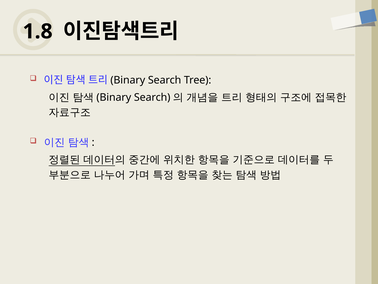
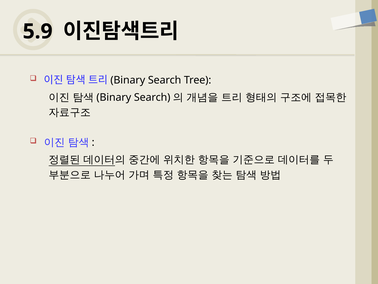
1.8: 1.8 -> 5.9 (38, 31)
